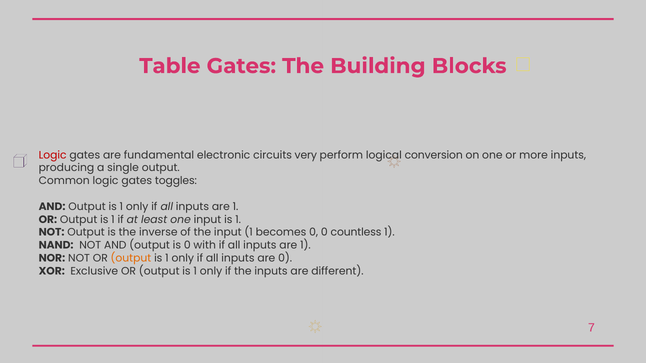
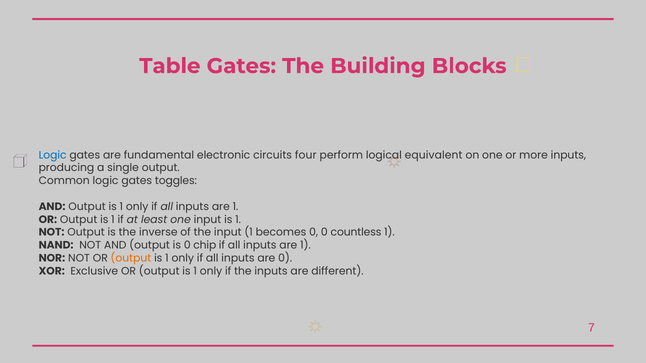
Logic colour: red -> blue (53, 155)
very: very -> four (306, 155)
conversion: conversion -> equivalent (434, 155)
with: with -> chip (205, 246)
